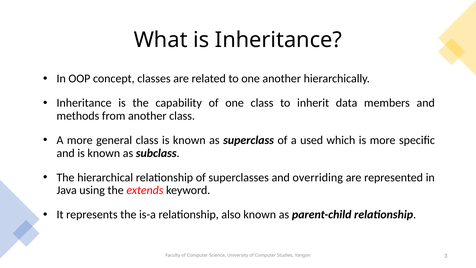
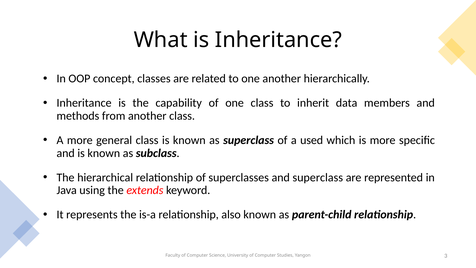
and overriding: overriding -> superclass (318, 177)
